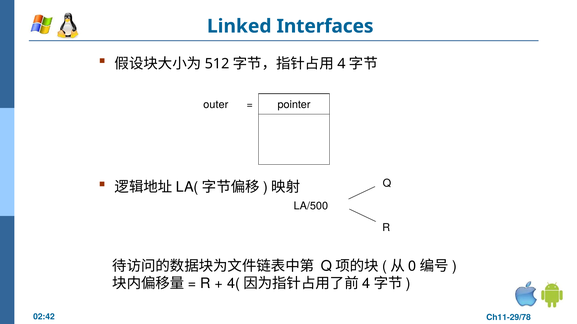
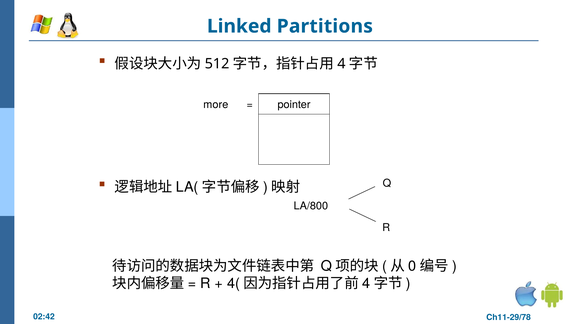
Interfaces: Interfaces -> Partitions (325, 26)
outer: outer -> more (216, 105)
LA/500: LA/500 -> LA/800 (311, 206)
